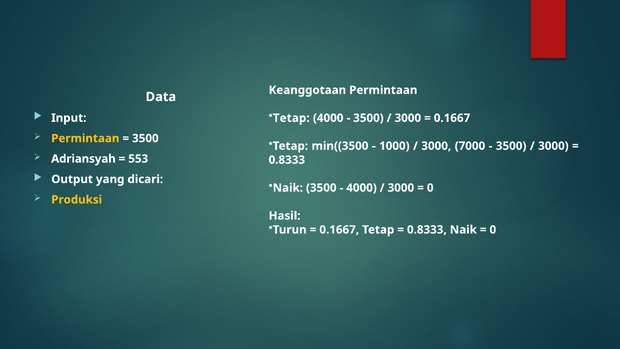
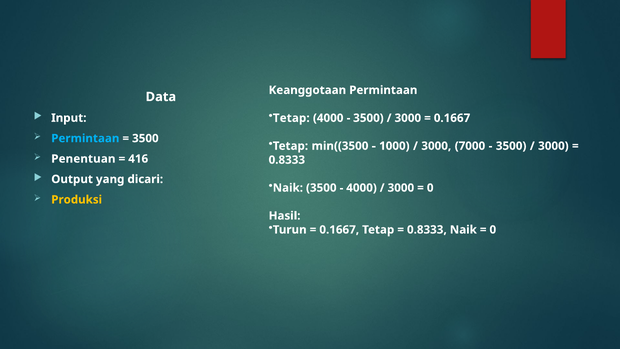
Permintaan colour: yellow -> light blue (85, 138)
Adriansyah: Adriansyah -> Penentuan (83, 159)
553: 553 -> 416 (138, 159)
